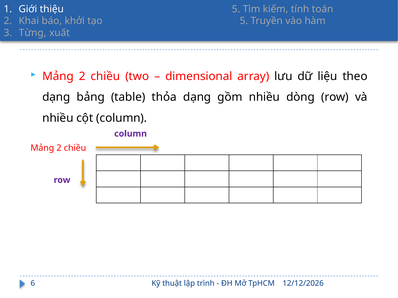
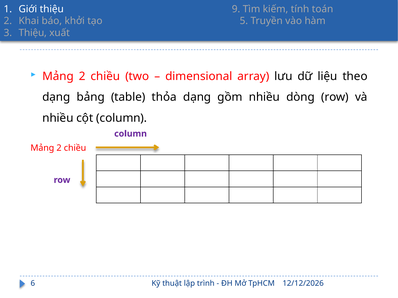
thiệu 5: 5 -> 9 (236, 9)
Từng: Từng -> Thiệu (33, 33)
